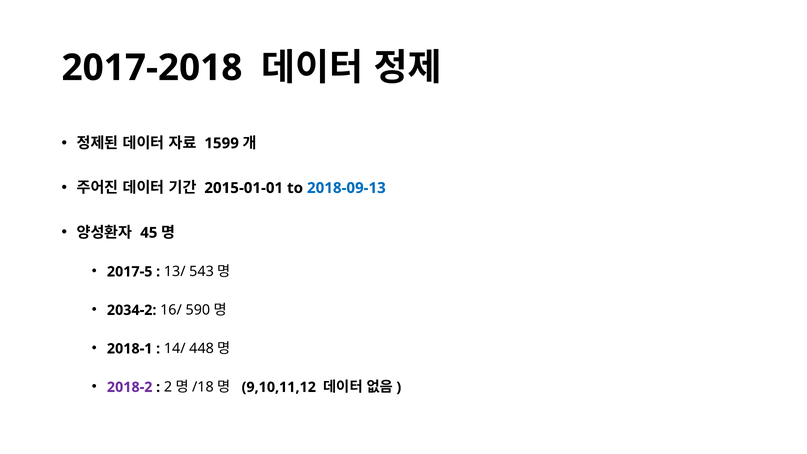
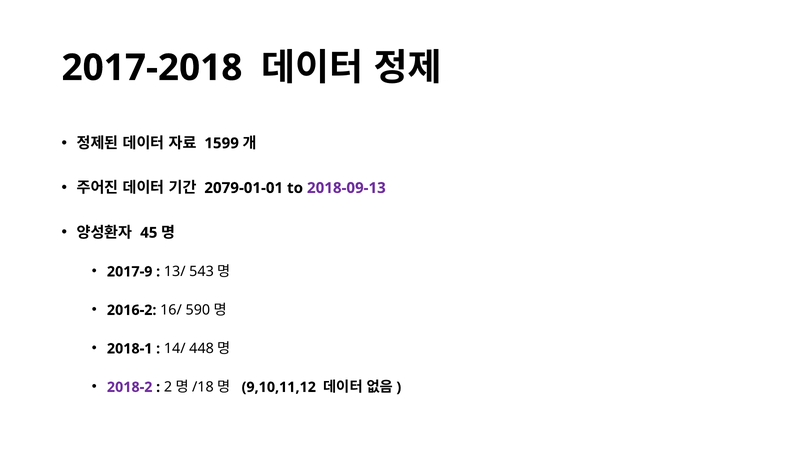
2015-01-01: 2015-01-01 -> 2079-01-01 (244, 188)
2018-09-13 colour: blue -> purple (346, 188)
2017-5: 2017-5 -> 2017-9 (130, 272)
2034-2: 2034-2 -> 2016-2 (132, 310)
